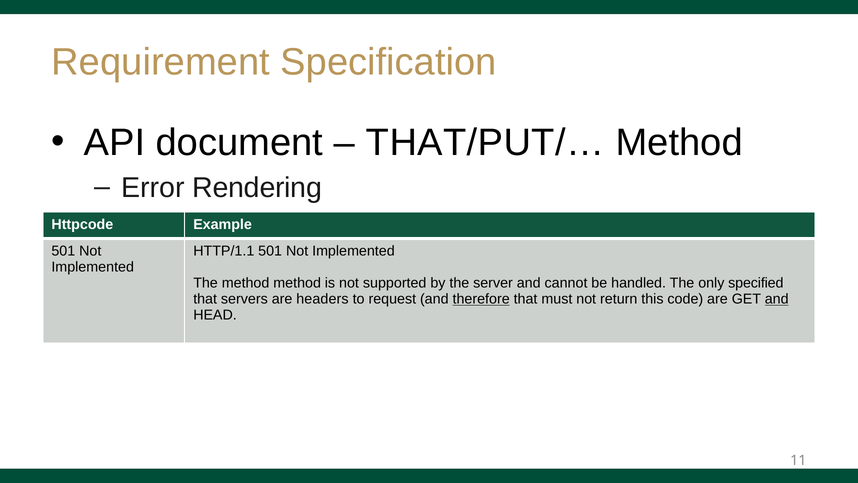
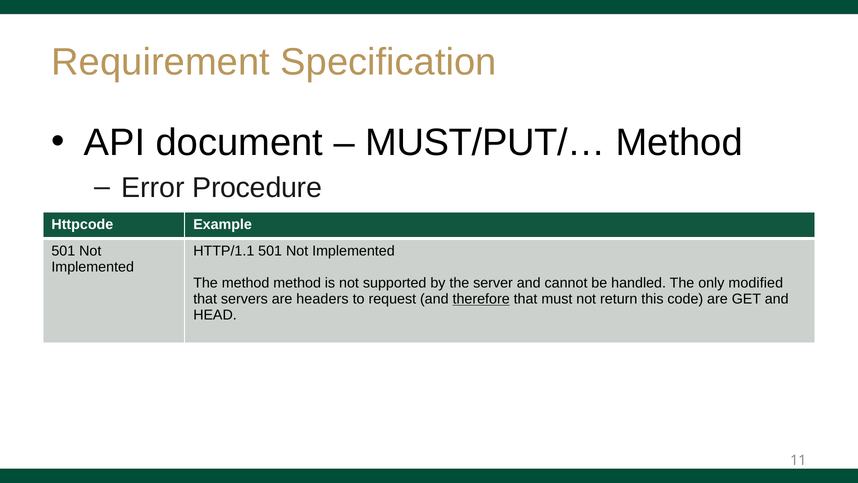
THAT/PUT/…: THAT/PUT/… -> MUST/PUT/… (485, 142)
Rendering: Rendering -> Procedure (257, 188)
specified: specified -> modified (756, 283)
and underline: present -> none (777, 299)
